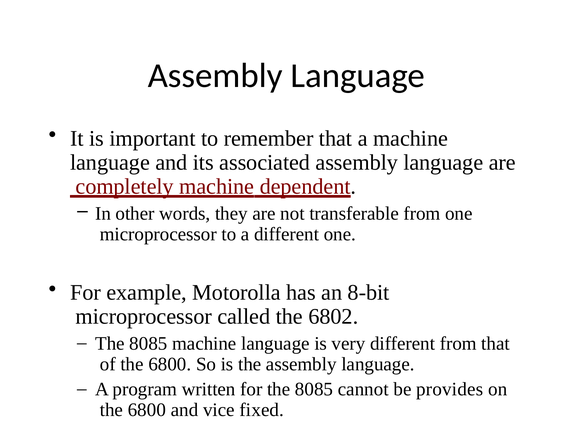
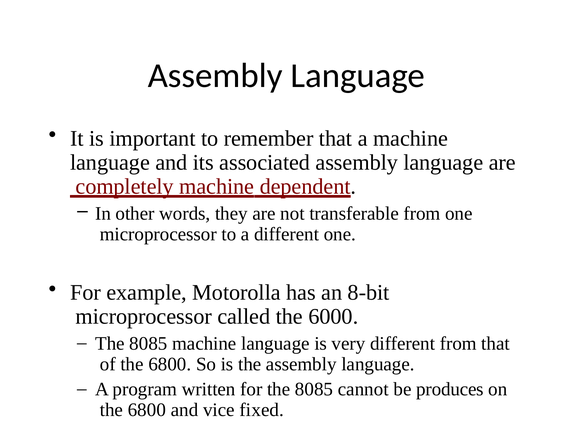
6802: 6802 -> 6000 (333, 317)
provides: provides -> produces (450, 389)
